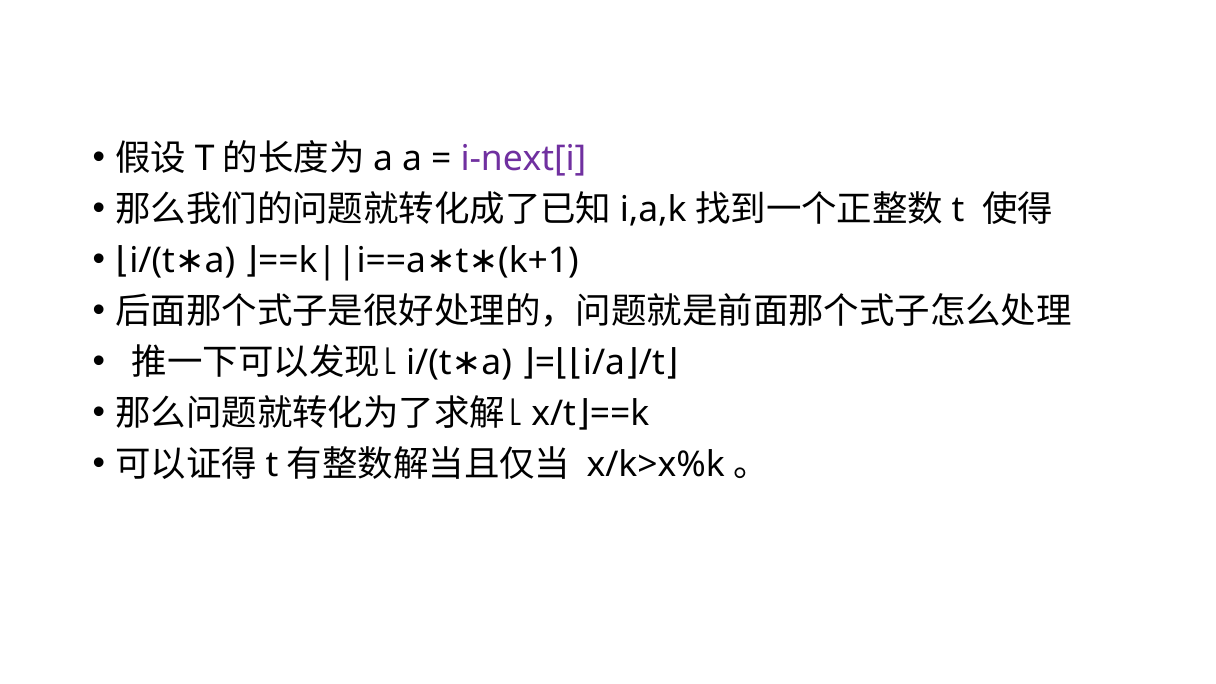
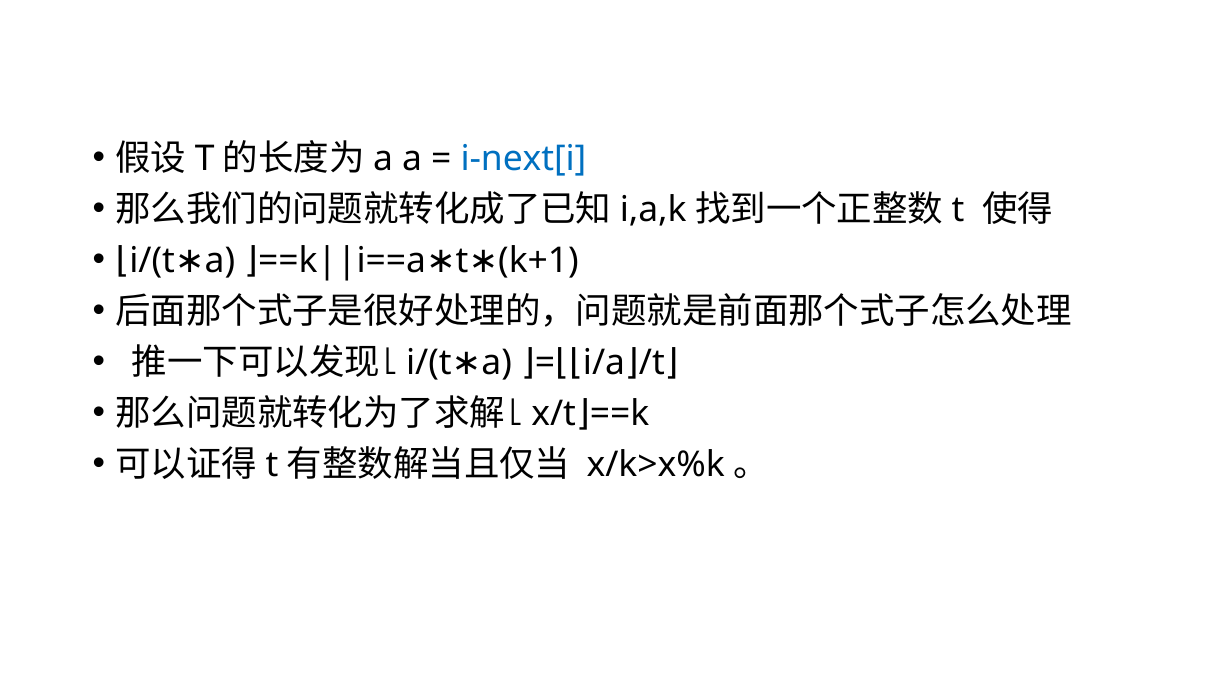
i-next[i colour: purple -> blue (523, 159)
